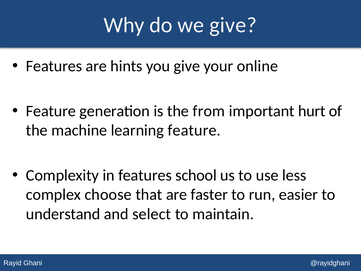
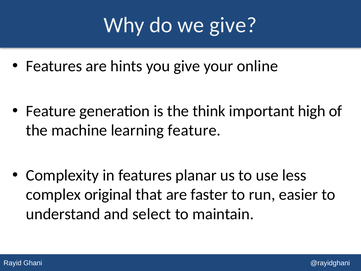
from: from -> think (209, 111)
hurt: hurt -> high (312, 111)
school: school -> planar (196, 175)
choose: choose -> original (108, 195)
